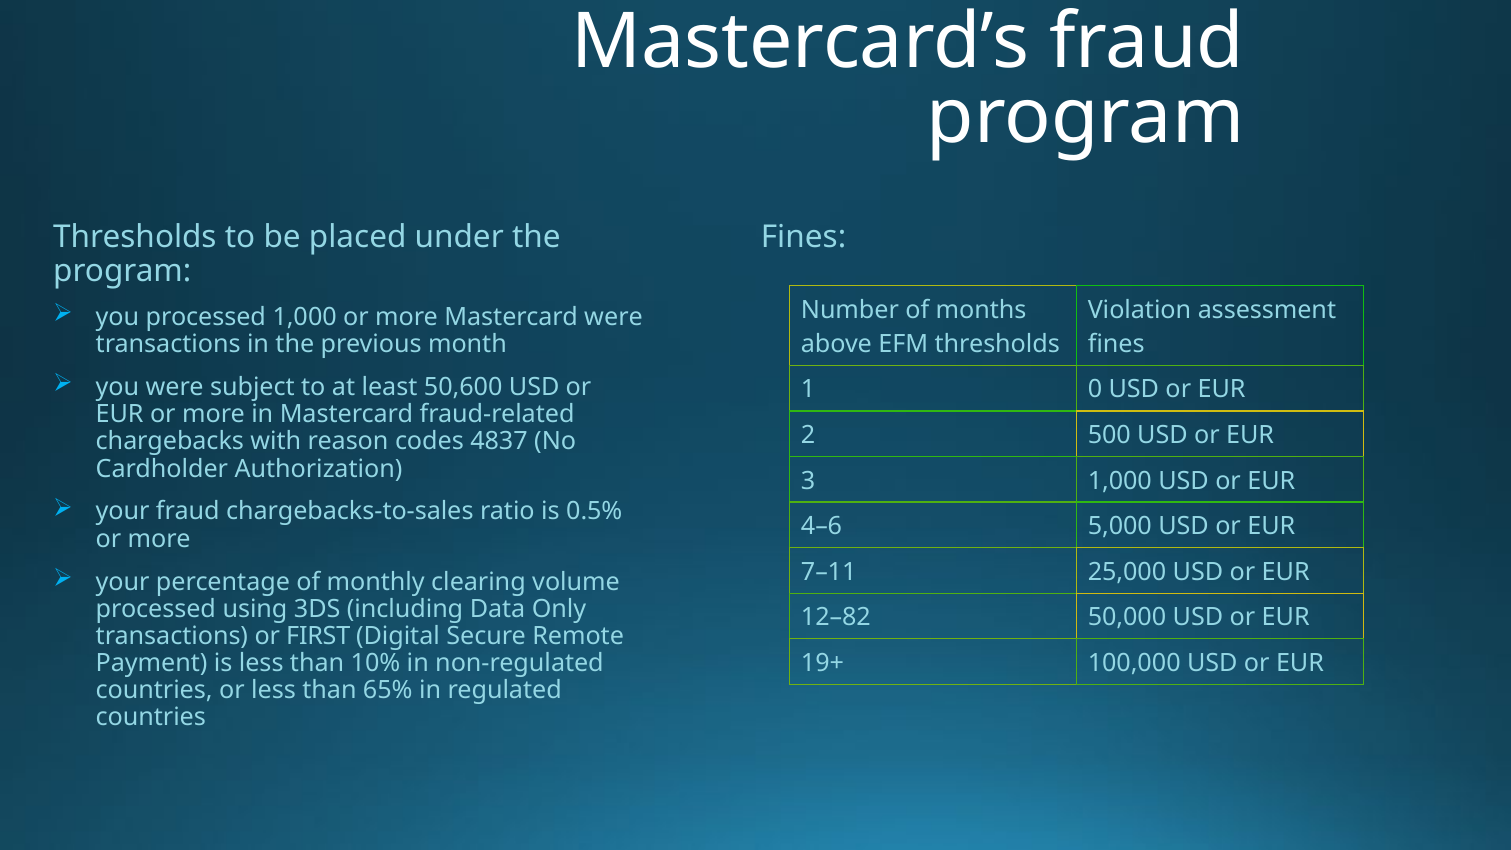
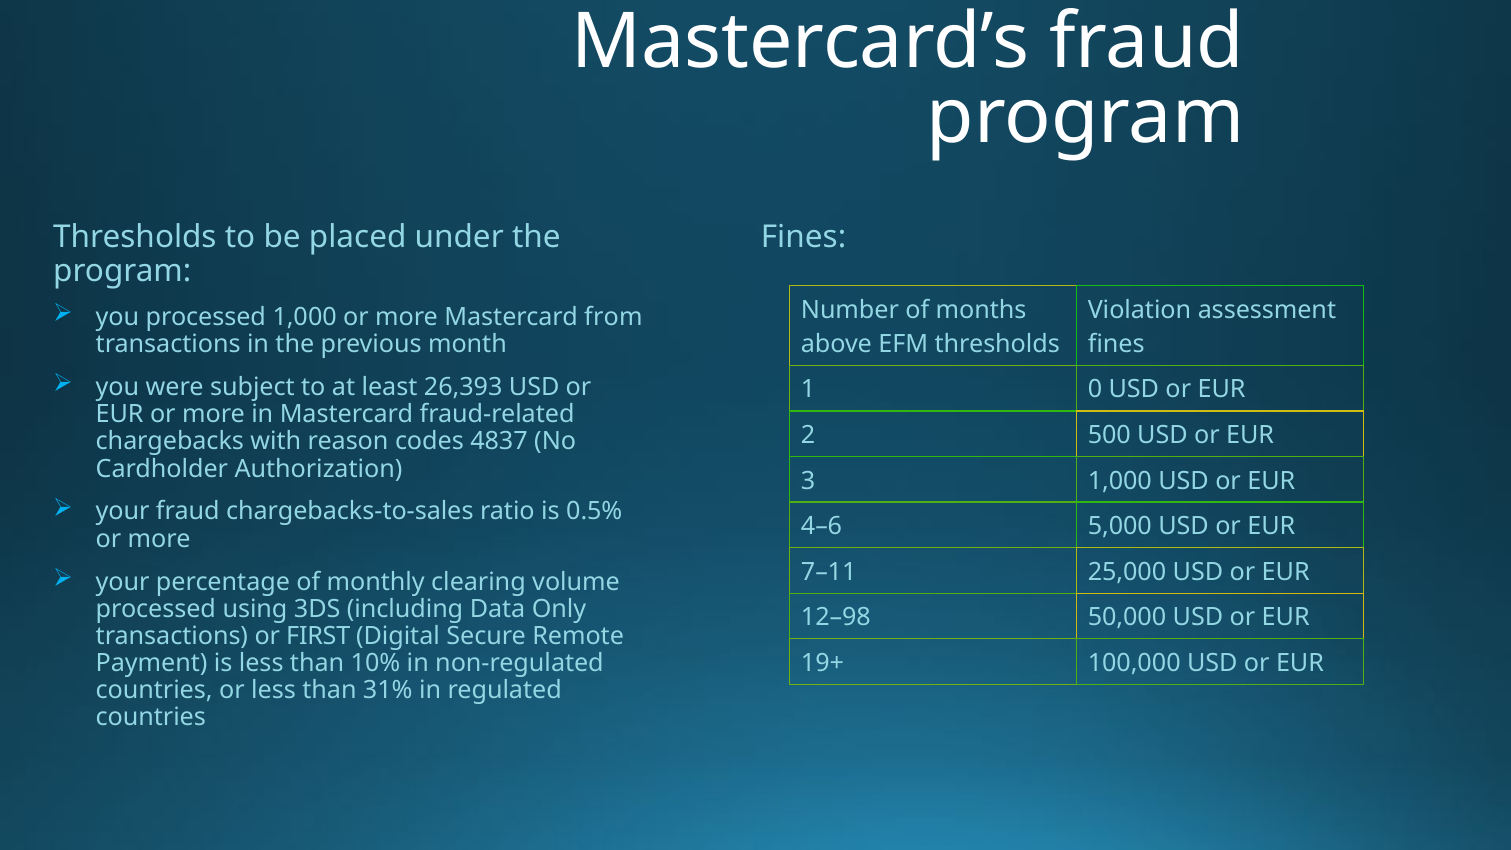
Mastercard were: were -> from (613, 317)
50,600: 50,600 -> 26,393 (463, 387)
12–82: 12–82 -> 12–98 (836, 617)
65%: 65% -> 31% (388, 690)
